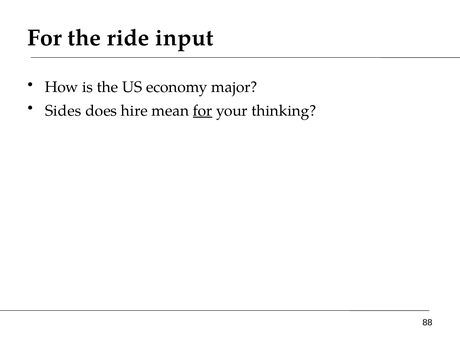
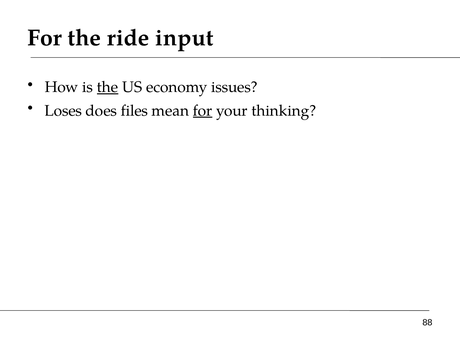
the underline: none -> present (108, 87)
major: major -> issues (234, 87)
Sides: Sides -> Loses (63, 111)
hire: hire -> files (134, 111)
